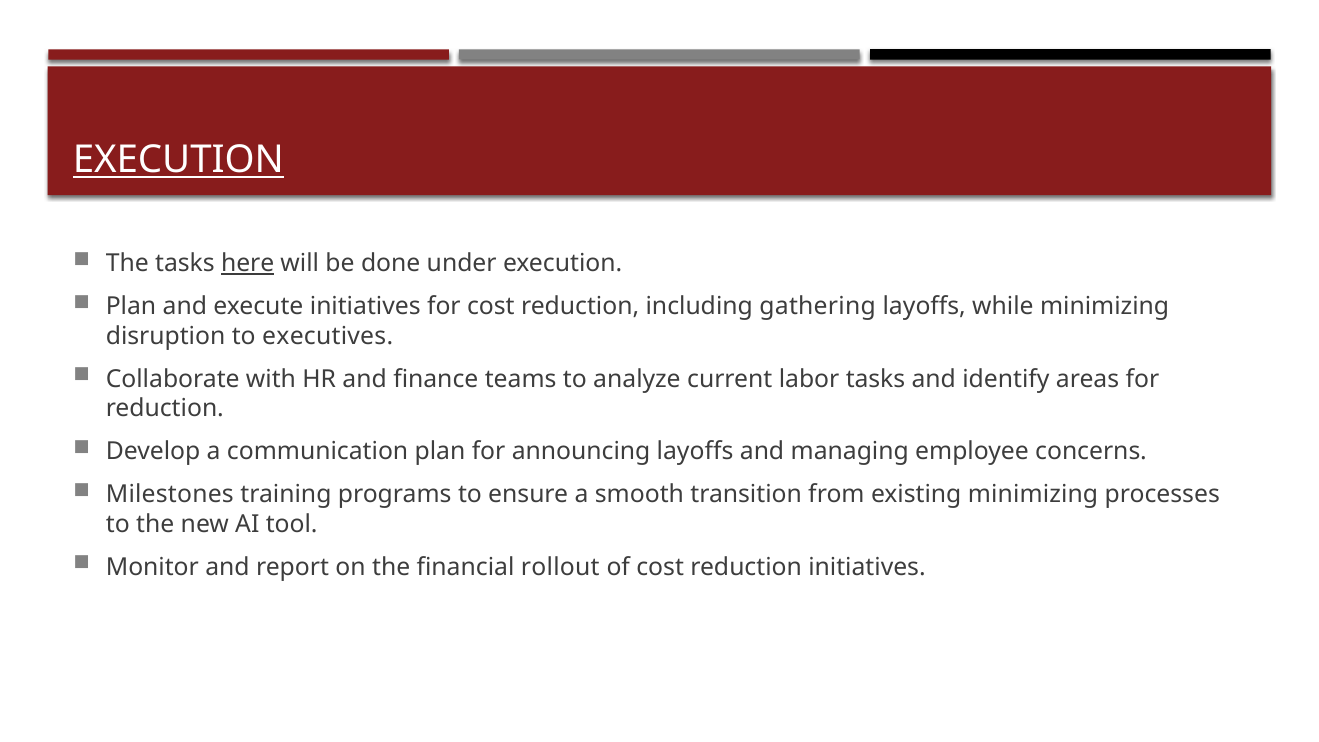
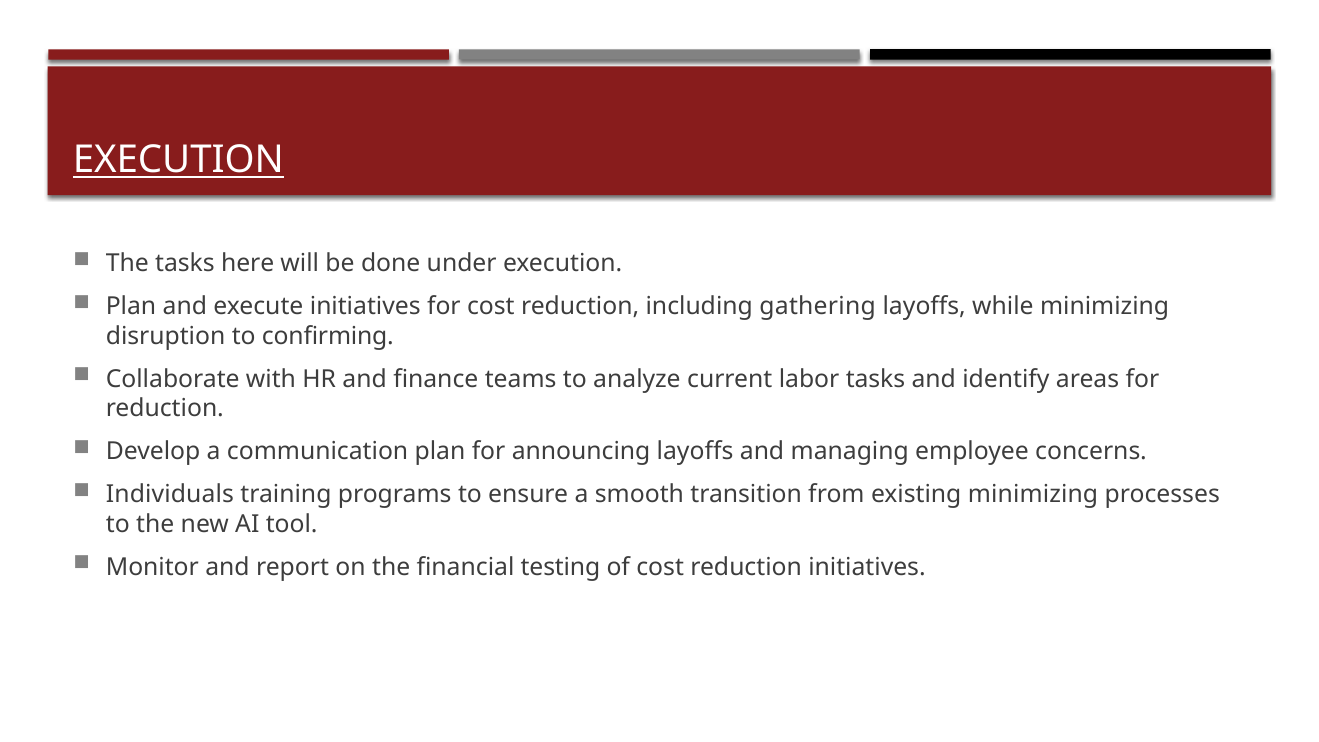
here underline: present -> none (248, 263)
executives: executives -> confirming (328, 336)
Milestones: Milestones -> Individuals (170, 494)
rollout: rollout -> testing (560, 567)
